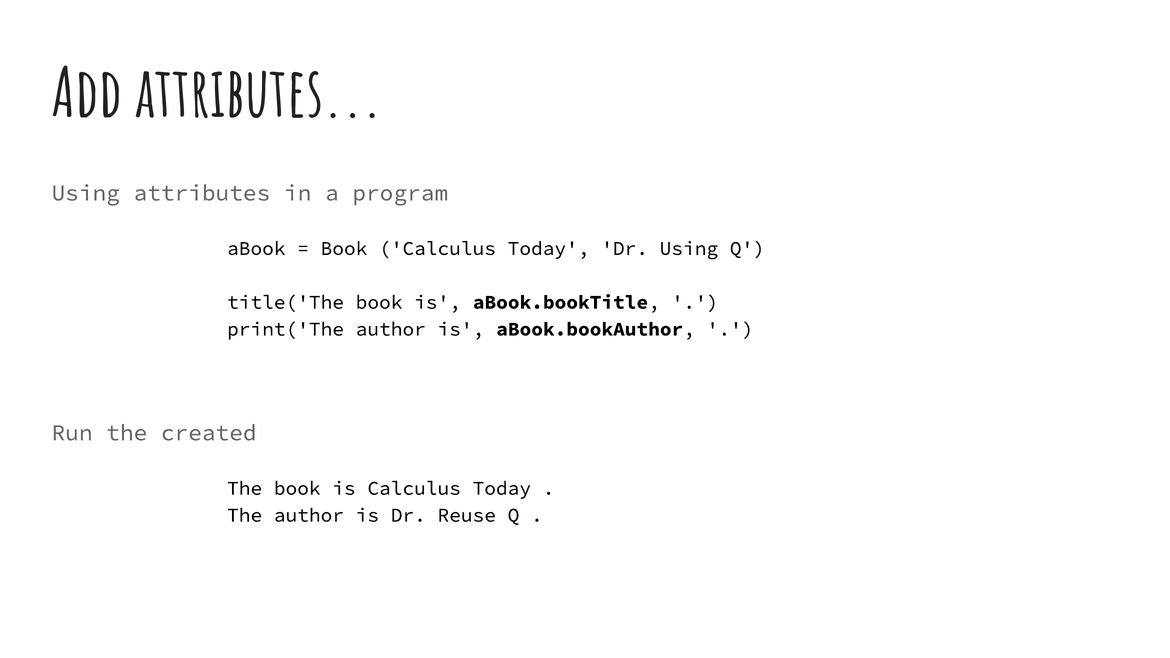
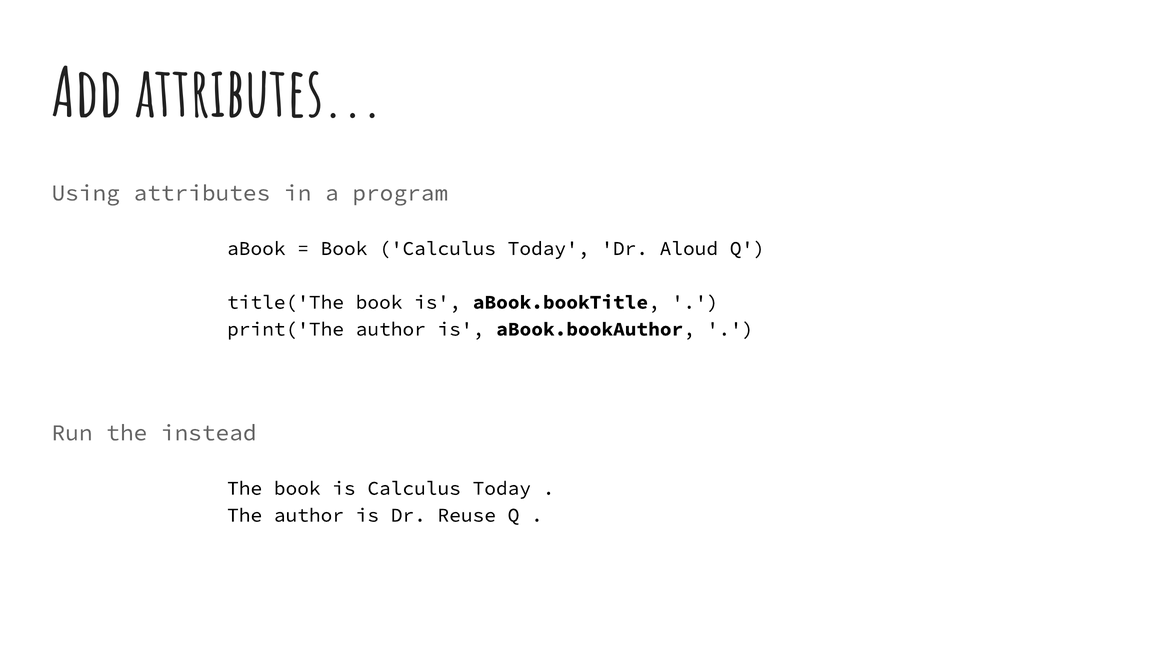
Dr Using: Using -> Aloud (689, 249)
created: created -> instead (209, 433)
